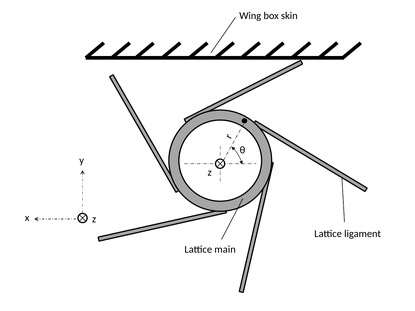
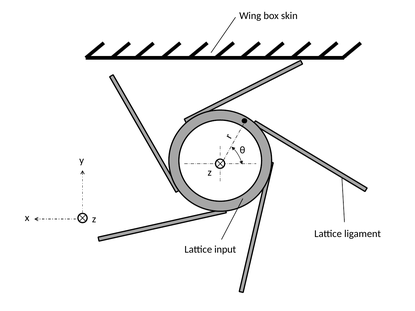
main: main -> input (225, 250)
